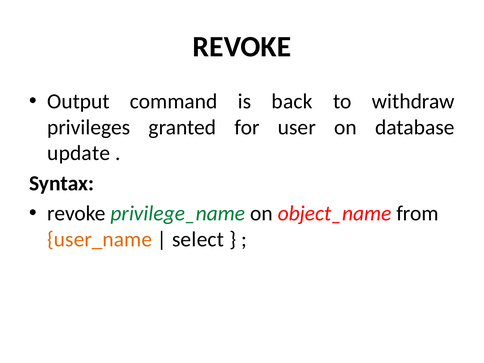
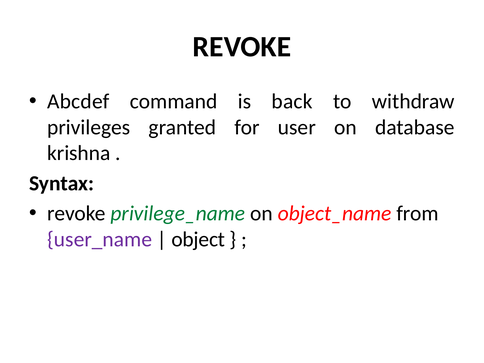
Output: Output -> Abcdef (78, 102)
update: update -> krishna (79, 153)
user_name colour: orange -> purple (100, 239)
select: select -> object (198, 239)
